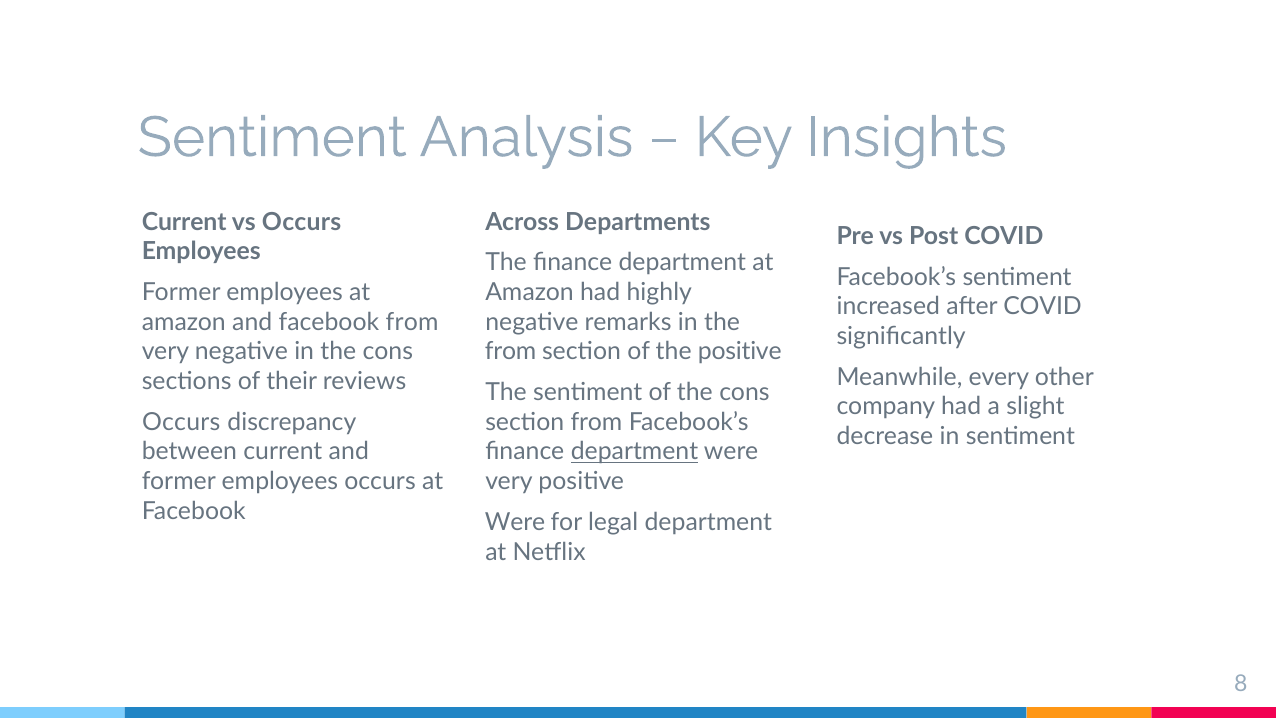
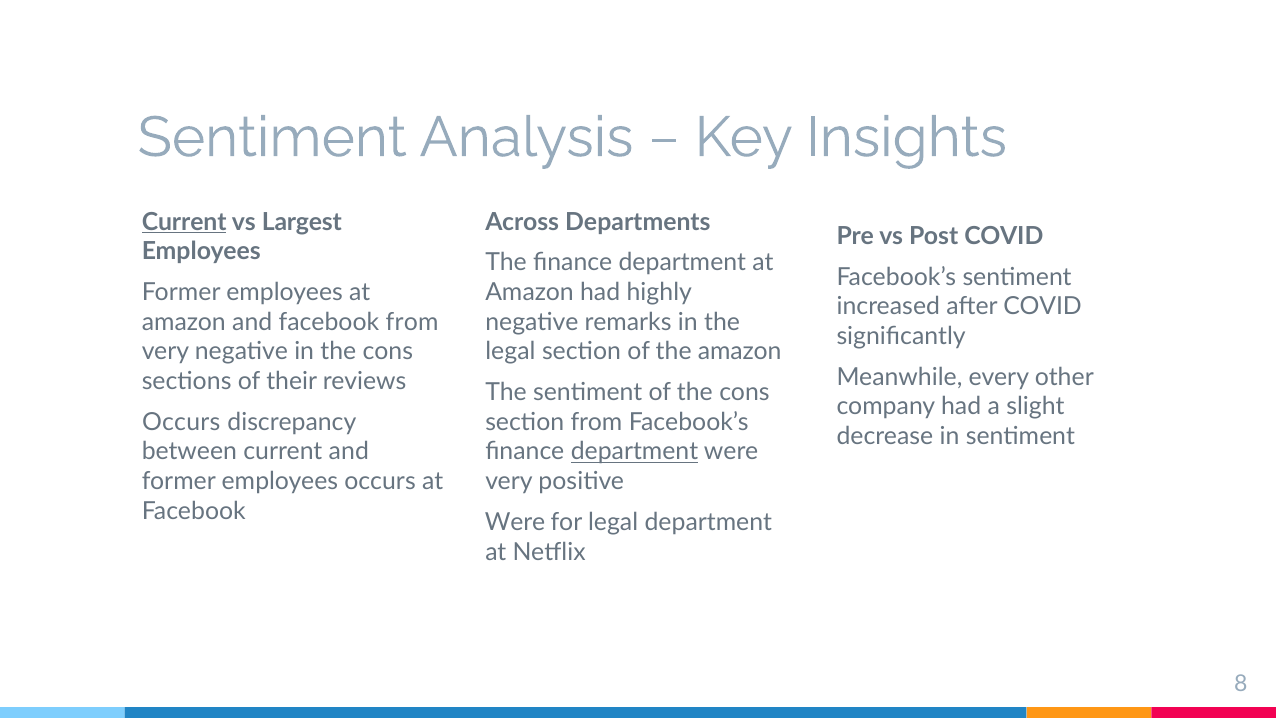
Current underline: none -> present (184, 222)
vs Occurs: Occurs -> Largest (302, 222)
from: from -> legal (510, 352)
the positive: positive -> amazon (740, 352)
